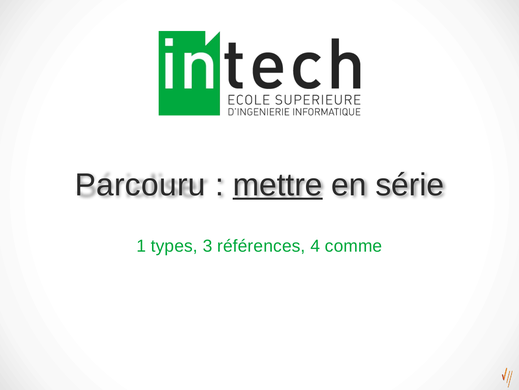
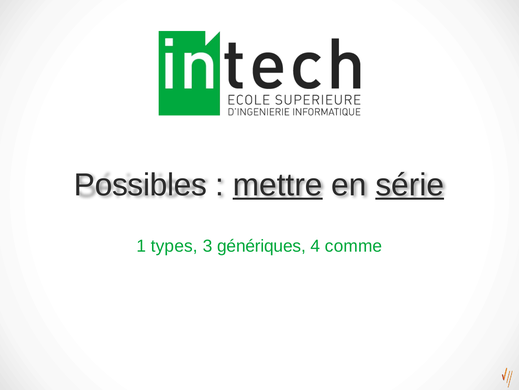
Parcouru: Parcouru -> Possibles (140, 185)
série underline: none -> present (410, 185)
références: références -> génériques (261, 246)
